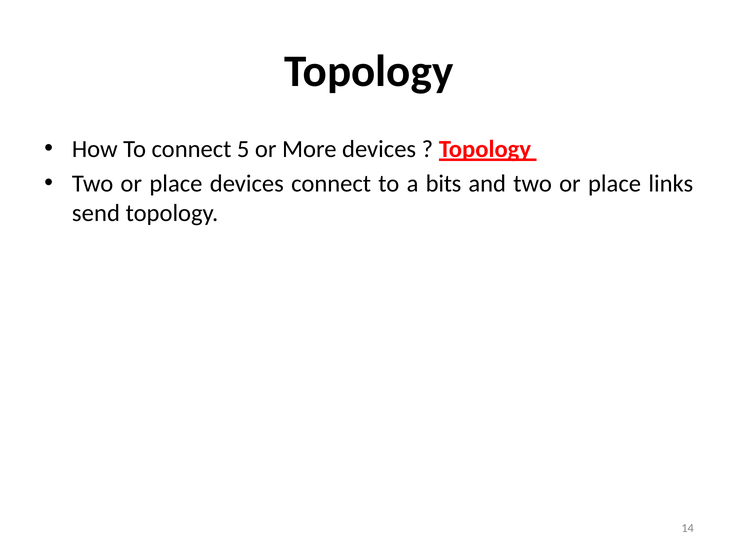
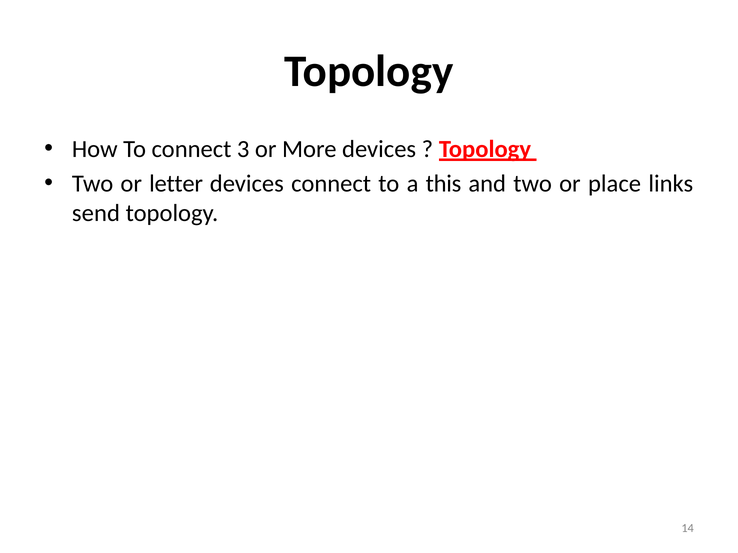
5: 5 -> 3 (243, 149)
place: place -> letter (176, 184)
bits: bits -> this (444, 184)
